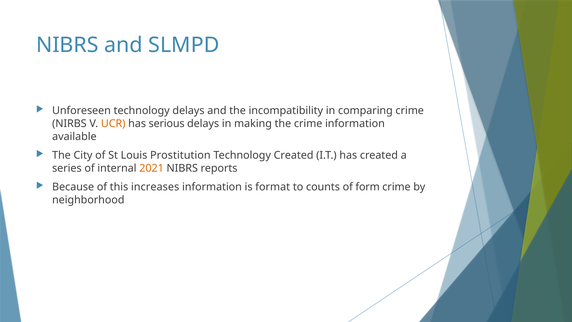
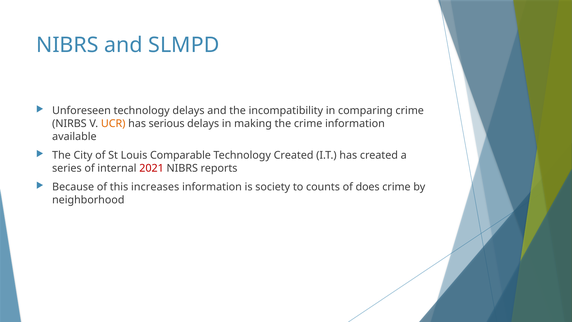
Prostitution: Prostitution -> Comparable (180, 155)
2021 colour: orange -> red (152, 168)
format: format -> society (273, 187)
form: form -> does (368, 187)
